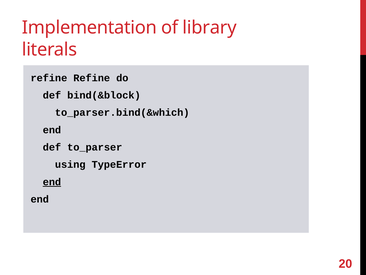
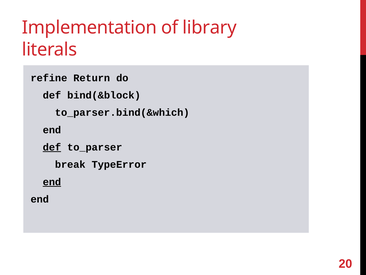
refine Refine: Refine -> Return (92, 78)
def underline: none -> present (52, 147)
using: using -> break (70, 164)
